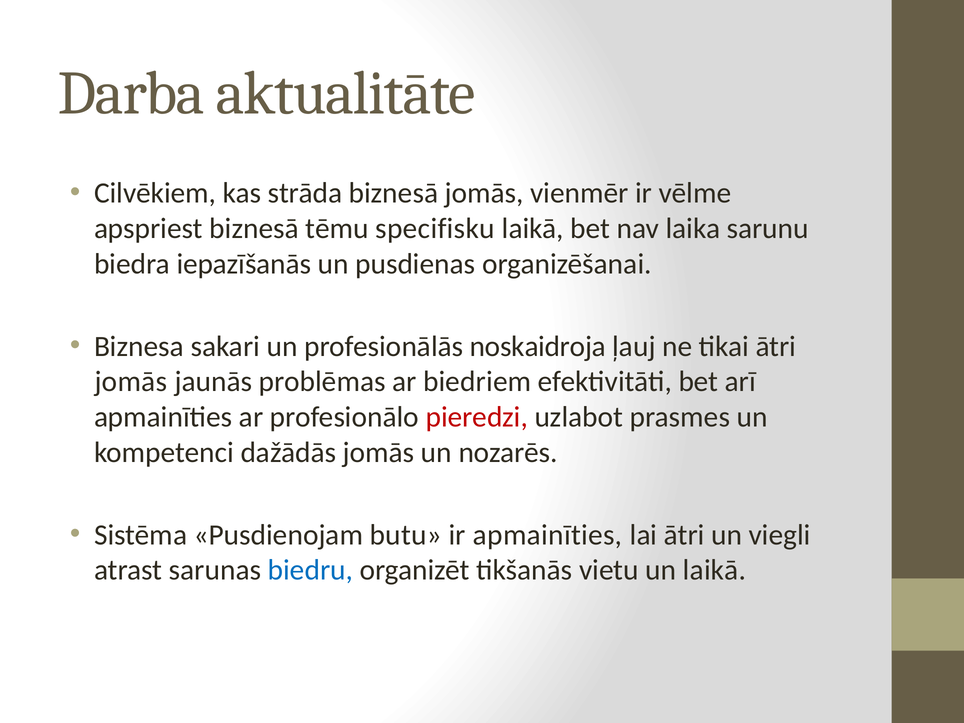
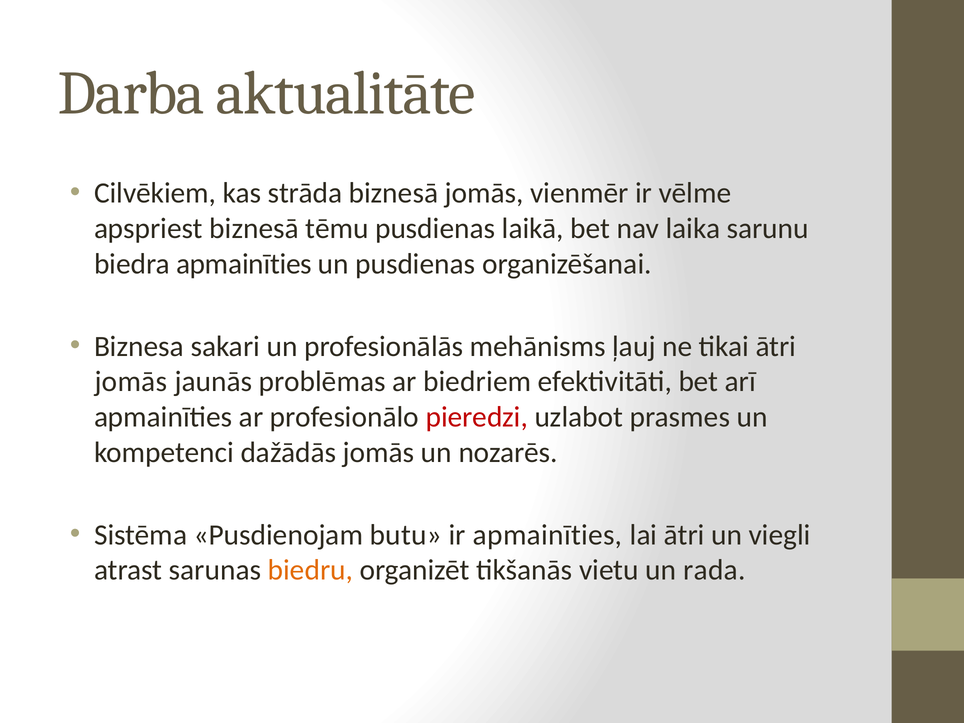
tēmu specifisku: specifisku -> pusdienas (435, 229)
biedra iepazīšanās: iepazīšanās -> apmainīties (244, 264)
noskaidroja: noskaidroja -> mehānisms (538, 346)
biedru colour: blue -> orange (310, 570)
un laikā: laikā -> rada (714, 570)
